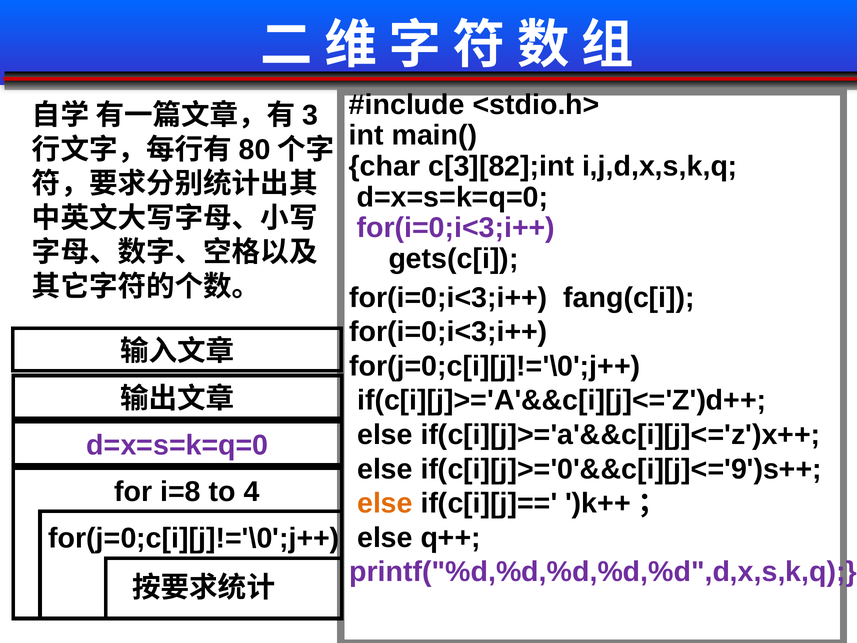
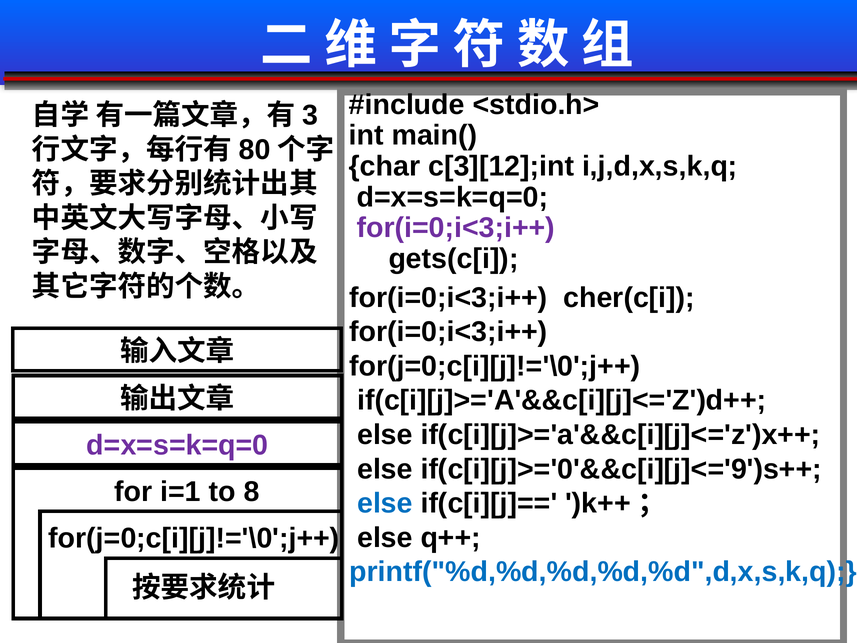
c[3][82];int: c[3][82];int -> c[3][12];int (501, 166)
fang(c[i: fang(c[i -> cher(c[i (629, 298)
i=8: i=8 -> i=1 (181, 492)
4: 4 -> 8 (251, 492)
else colour: orange -> blue (385, 503)
printf("%d,%d,%d,%d,%d",d,x,s,k,q colour: purple -> blue (603, 572)
